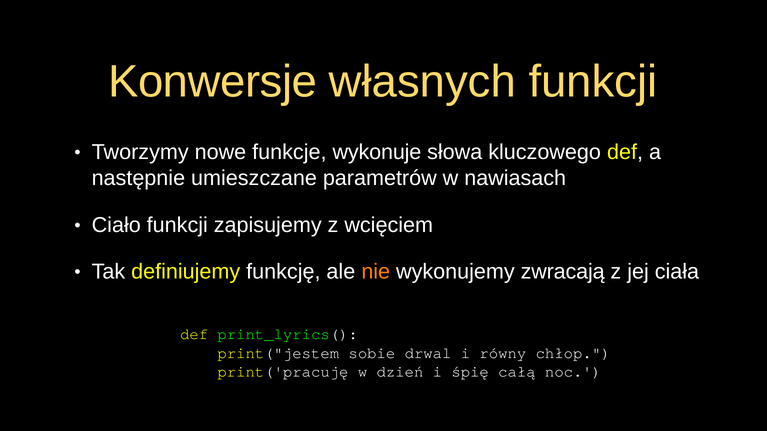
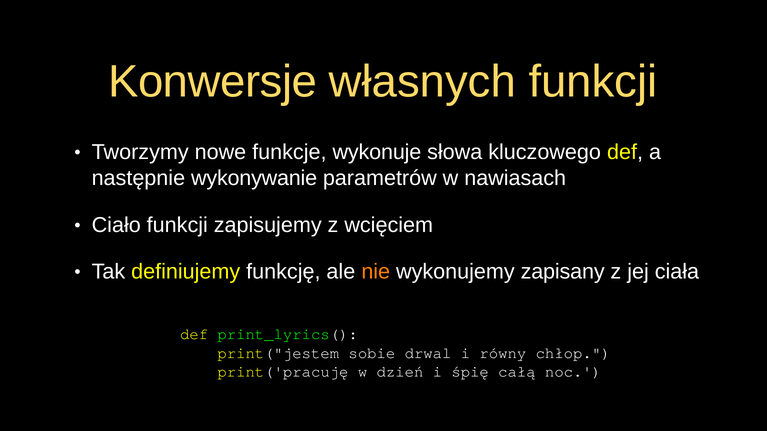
umieszczane: umieszczane -> wykonywanie (254, 178)
zwracają: zwracają -> zapisany (563, 272)
